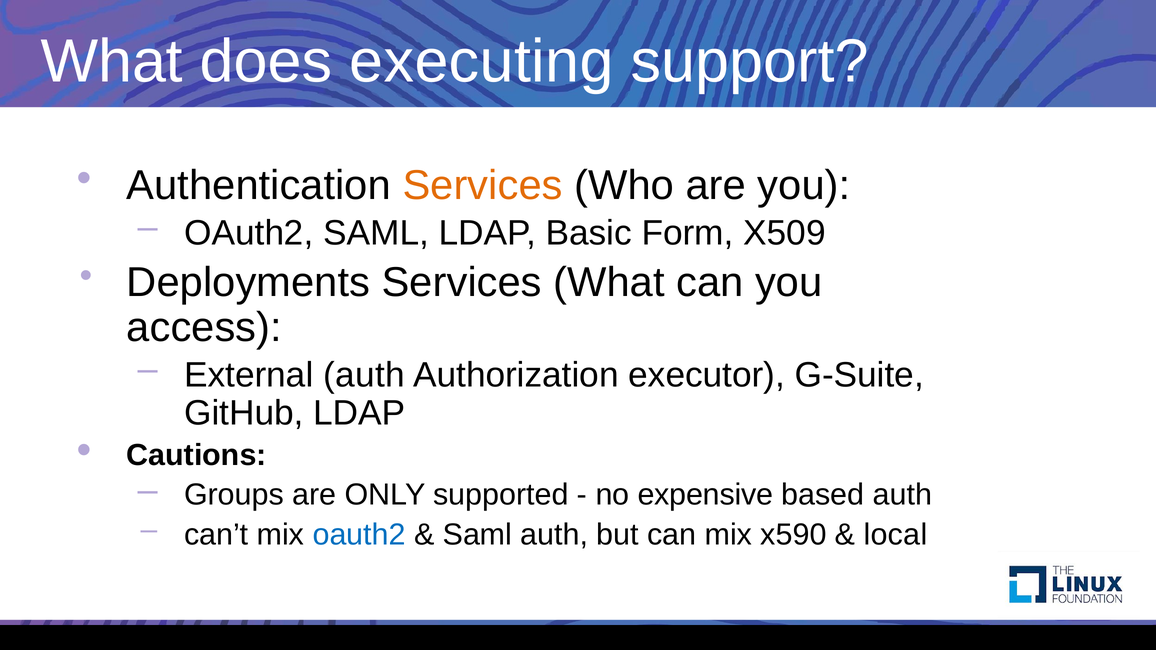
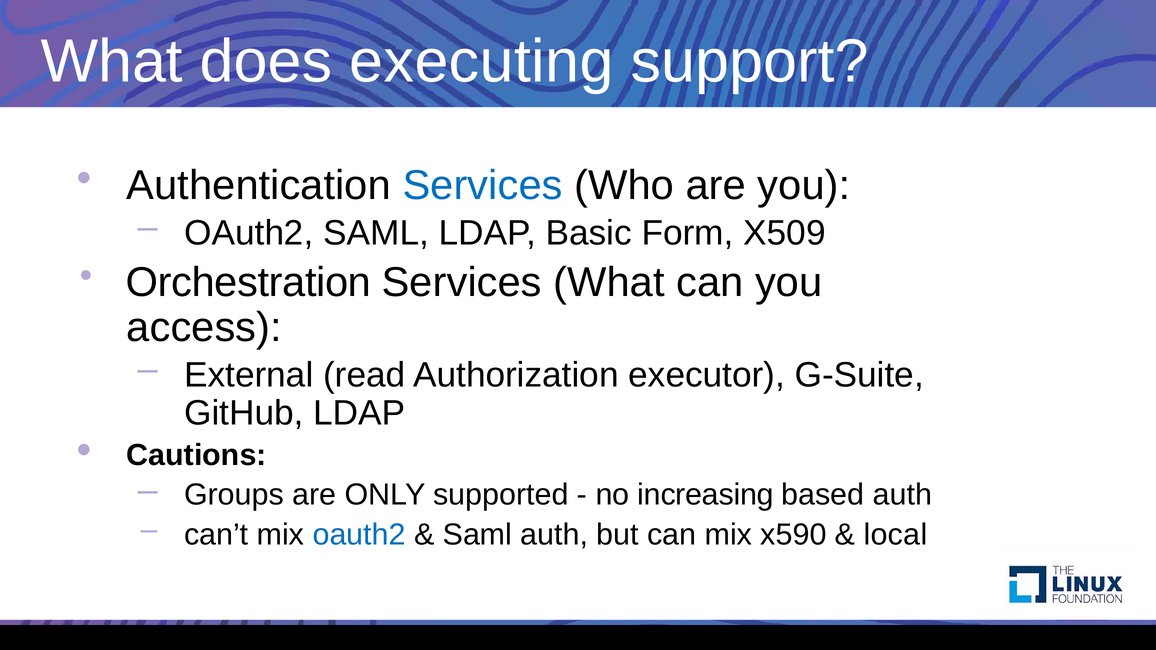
Services colour: orange -> blue (483, 185)
Deployments: Deployments -> Orchestration (248, 283)
External auth: auth -> read (364, 375)
expensive: expensive -> increasing (706, 495)
